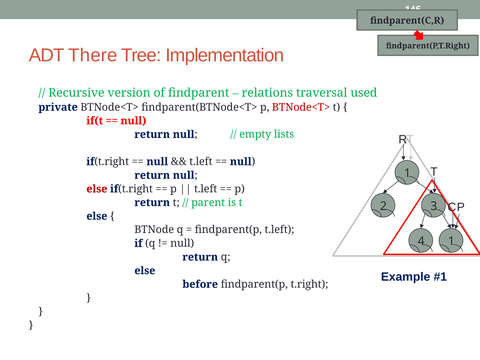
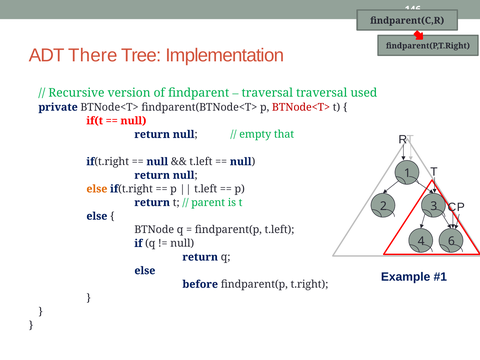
relations: relations -> traversal (267, 93)
lists: lists -> that (284, 134)
else colour: red -> orange (97, 189)
4 1: 1 -> 6 (451, 241)
